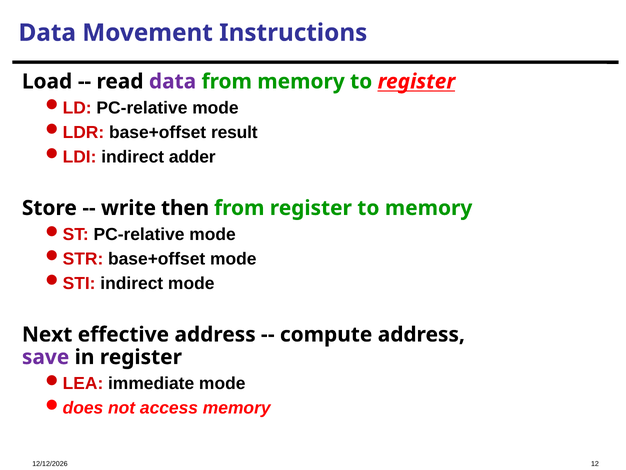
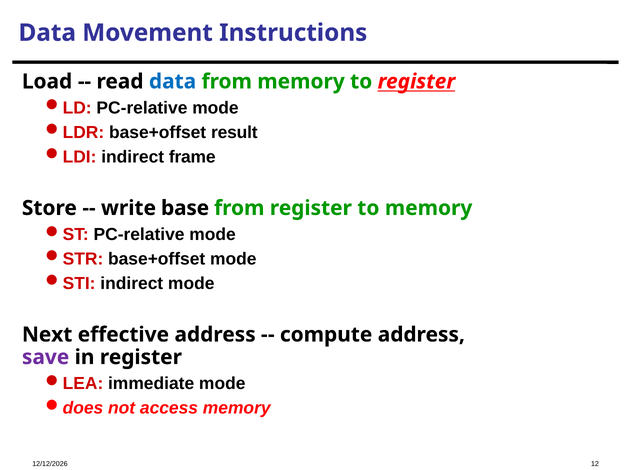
data colour: purple -> blue (173, 81)
adder: adder -> frame (192, 157)
then: then -> base (185, 208)
